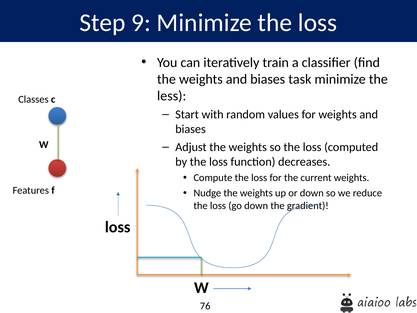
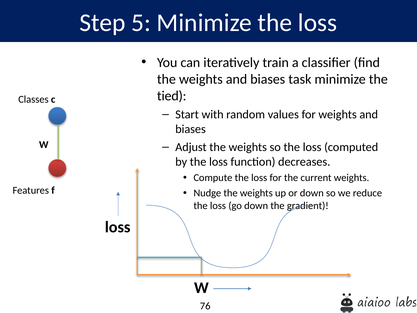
9: 9 -> 5 (141, 23)
less: less -> tied (172, 96)
